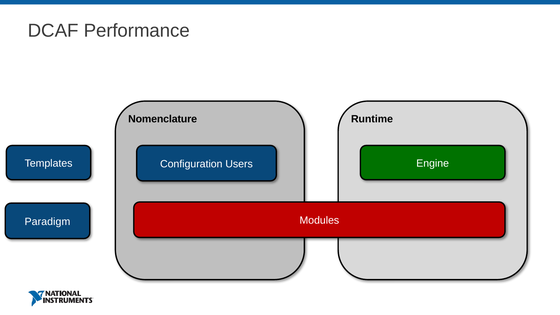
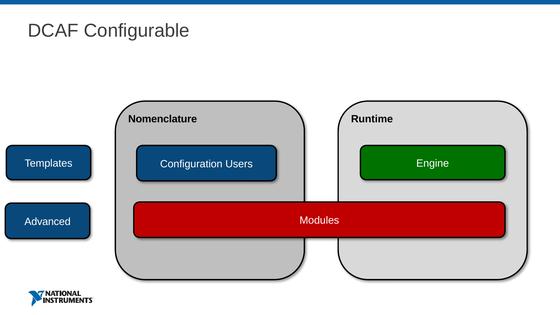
Performance: Performance -> Configurable (137, 31)
Paradigm: Paradigm -> Advanced (48, 222)
